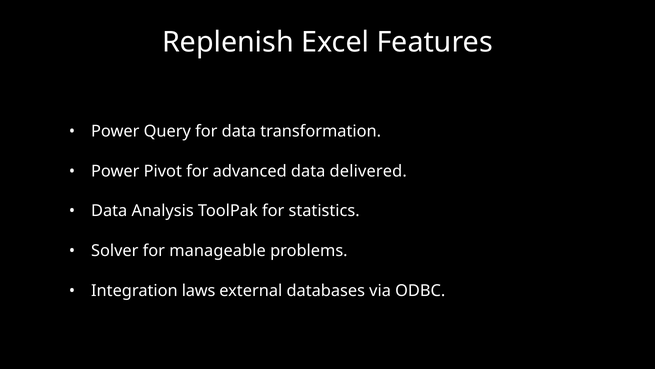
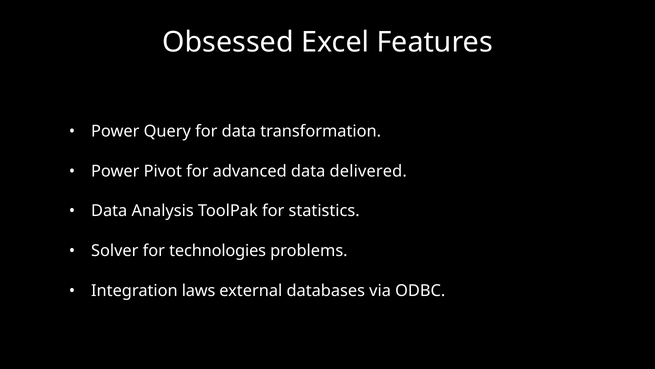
Replenish: Replenish -> Obsessed (228, 42)
manageable: manageable -> technologies (218, 250)
